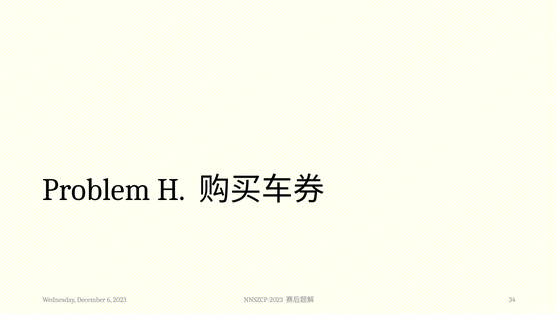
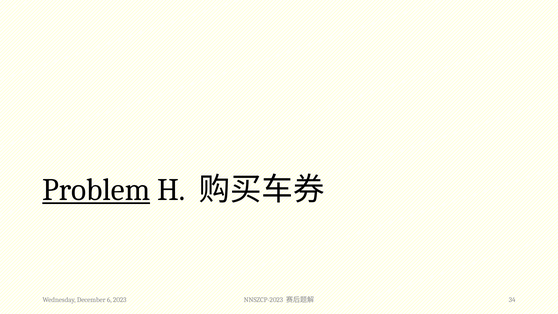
Problem underline: none -> present (96, 190)
